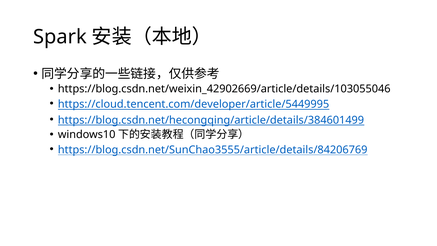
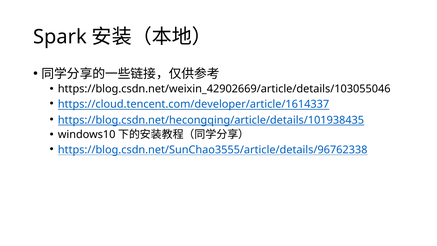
https://cloud.tencent.com/developer/article/5449995: https://cloud.tencent.com/developer/article/5449995 -> https://cloud.tencent.com/developer/article/1614337 (194, 104)
https://blog.csdn.net/hecongqing/article/details/384601499: https://blog.csdn.net/hecongqing/article/details/384601499 -> https://blog.csdn.net/hecongqing/article/details/101938435 (211, 120)
https://blog.csdn.net/SunChao3555/article/details/84206769: https://blog.csdn.net/SunChao3555/article/details/84206769 -> https://blog.csdn.net/SunChao3555/article/details/96762338 (213, 150)
